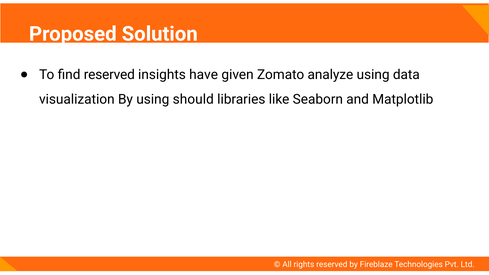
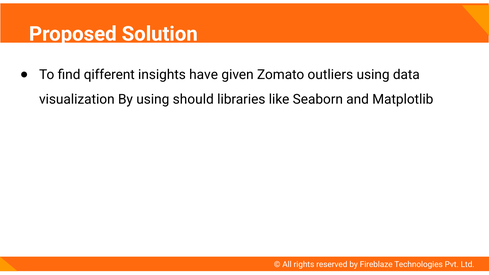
find reserved: reserved -> qifferent (109, 75)
analyze: analyze -> outliers (330, 75)
